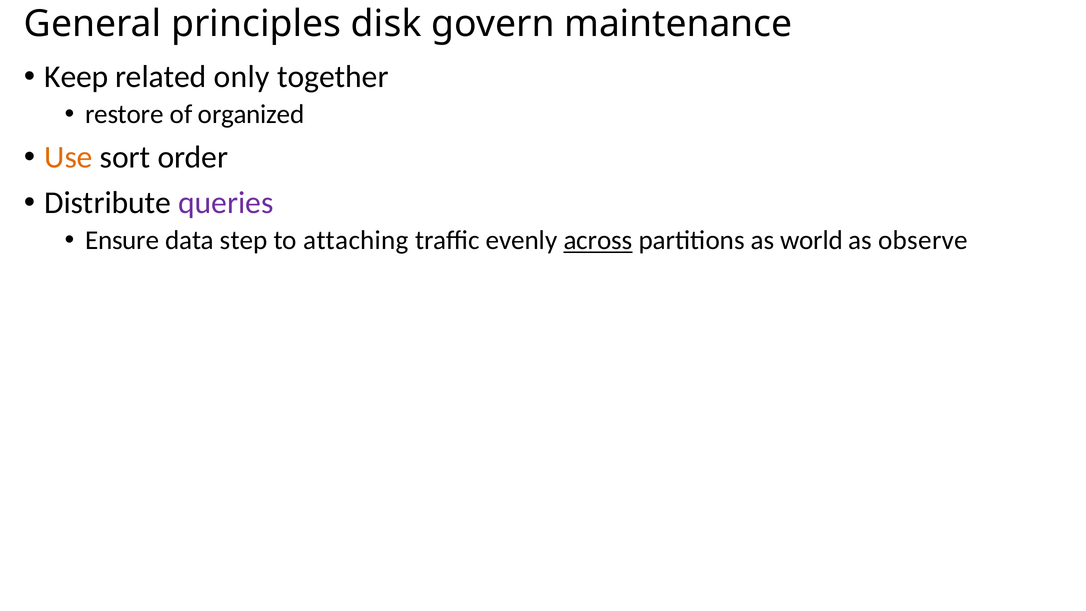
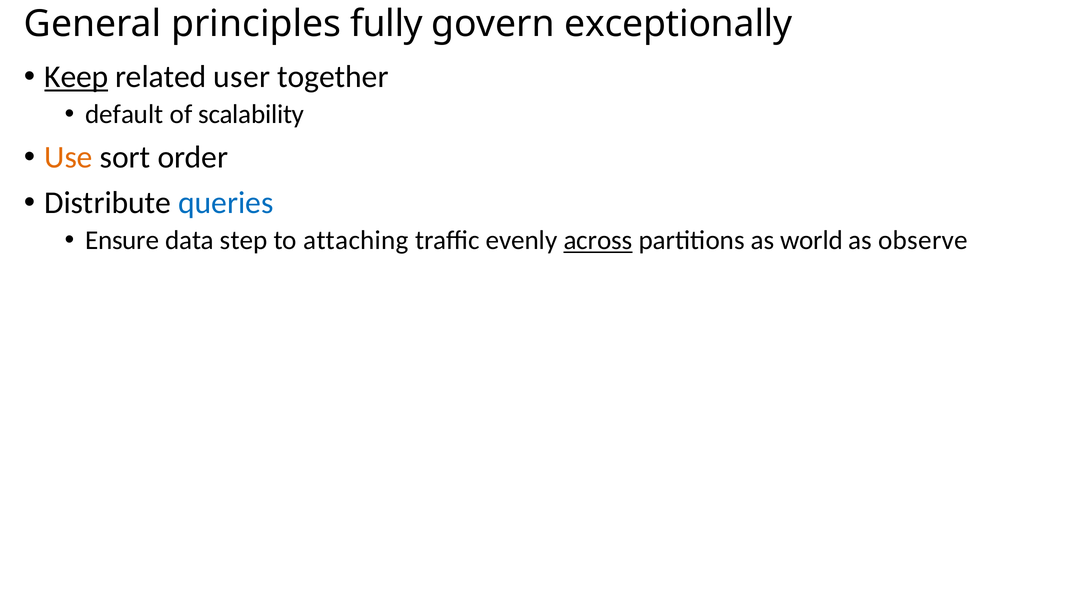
disk: disk -> fully (386, 24)
maintenance: maintenance -> exceptionally (678, 24)
Keep underline: none -> present (76, 77)
only: only -> user (242, 77)
restore: restore -> default (124, 114)
organized: organized -> scalability (251, 114)
queries colour: purple -> blue (226, 203)
